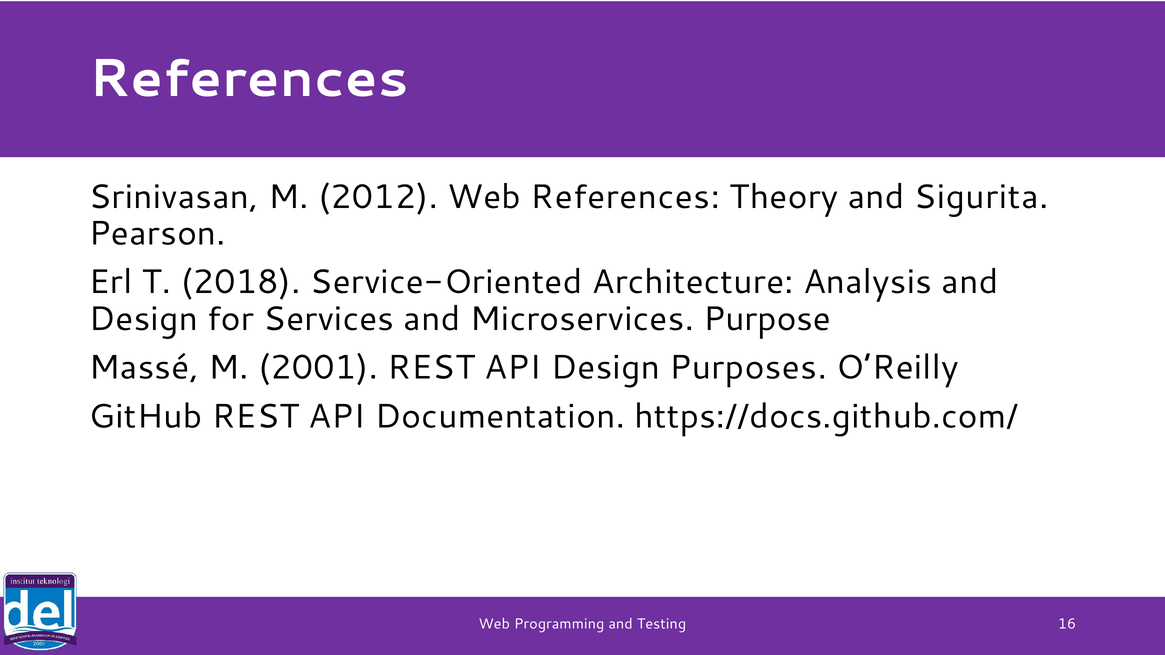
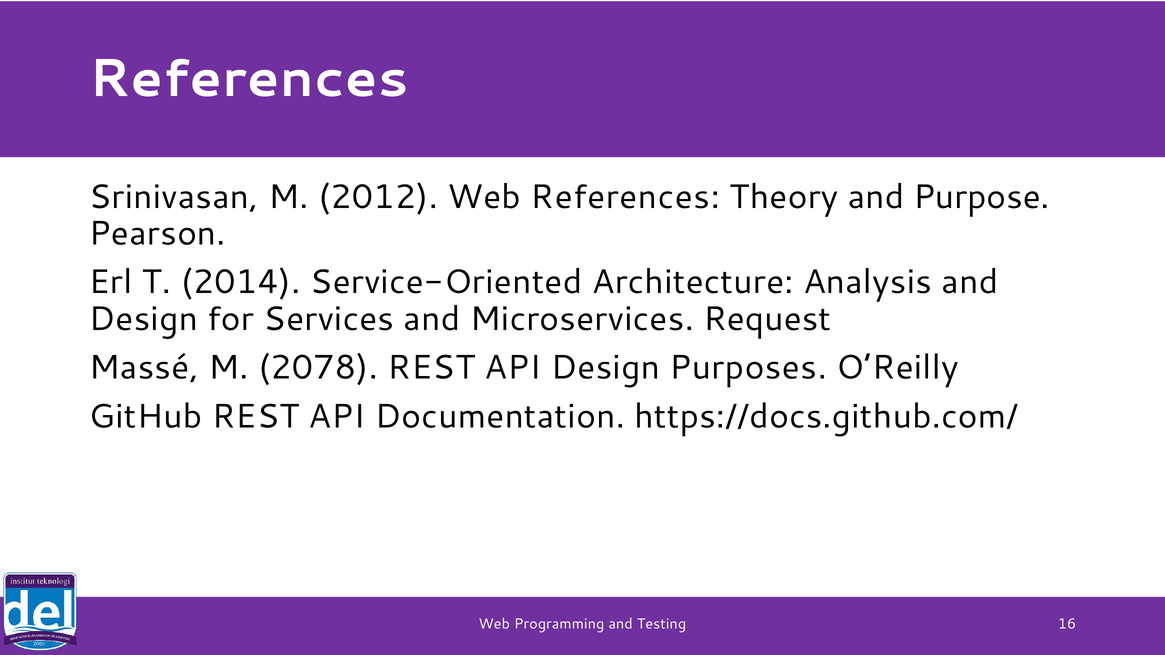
Sigurita: Sigurita -> Purpose (982, 197)
2018: 2018 -> 2014 (241, 282)
Purpose: Purpose -> Request (767, 319)
2001: 2001 -> 2078 (318, 368)
